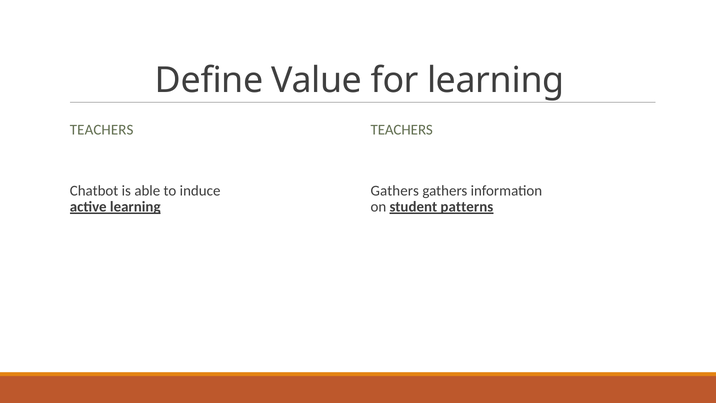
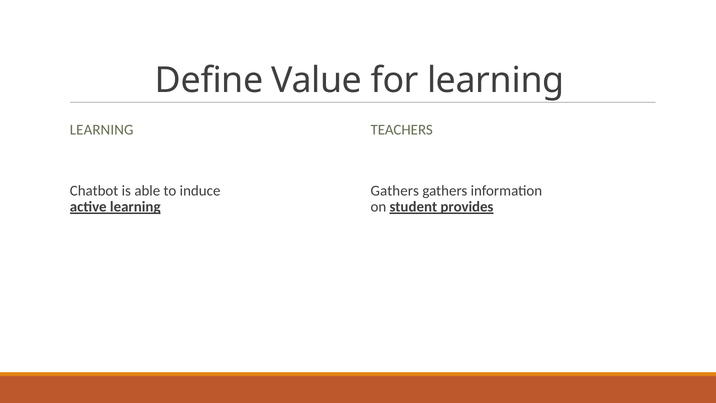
TEACHERS: TEACHERS -> LEARNING (102, 130)
patterns: patterns -> provides (467, 207)
